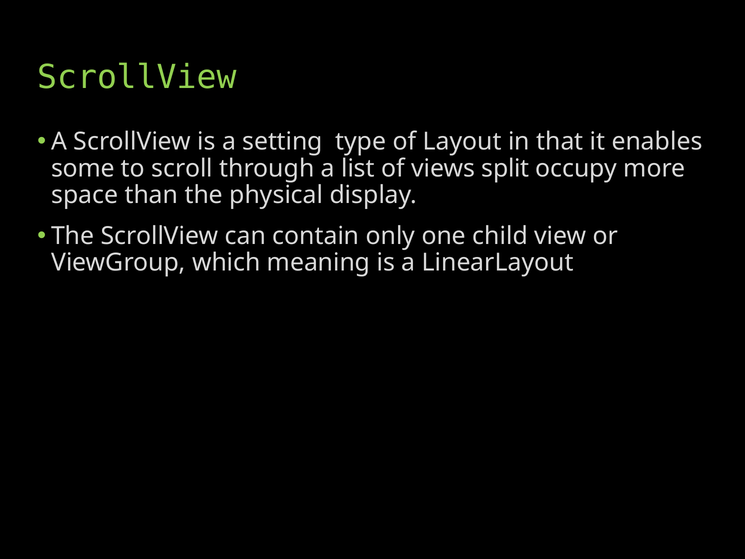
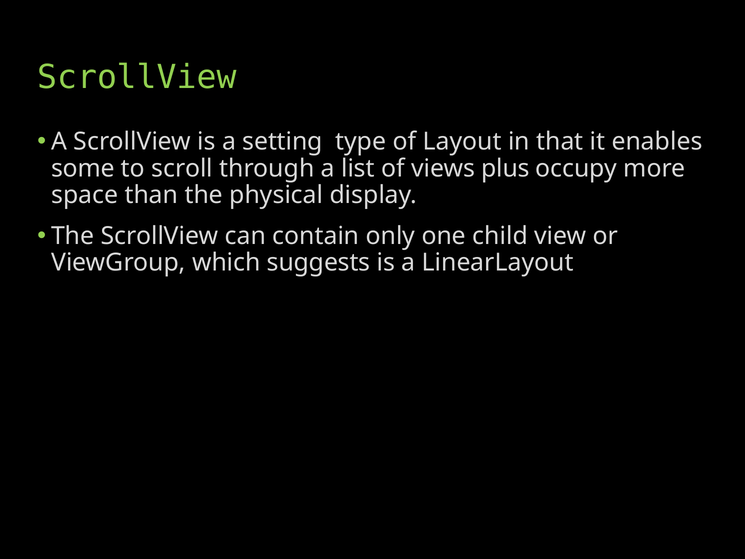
split: split -> plus (505, 168)
meaning: meaning -> suggests (319, 263)
